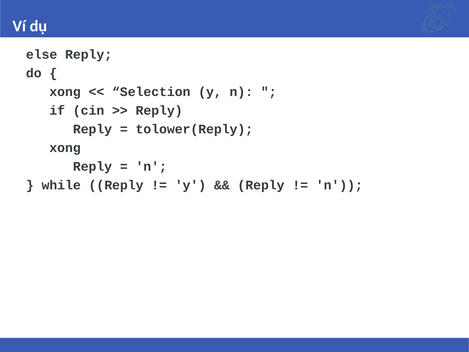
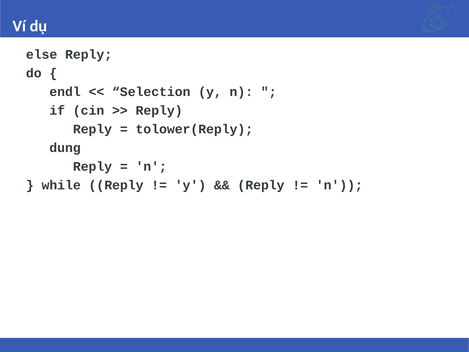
xong: xong -> endl (65, 92)
xong: xong -> dung (65, 148)
